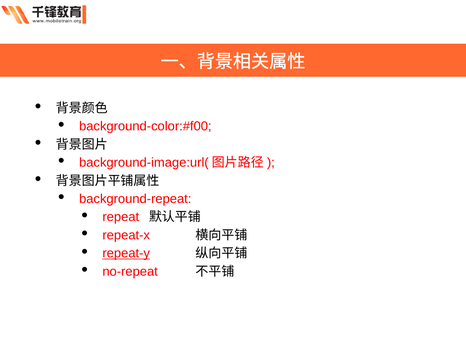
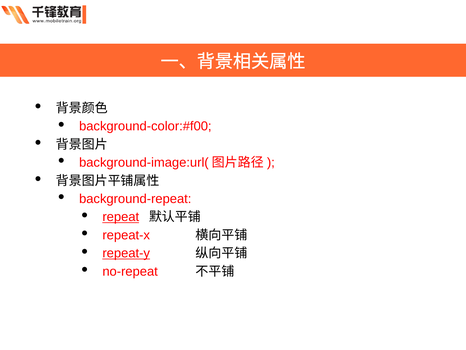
repeat underline: none -> present (121, 217)
